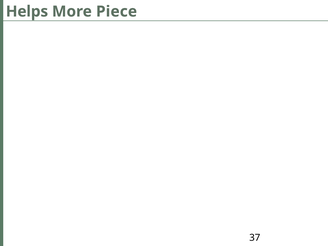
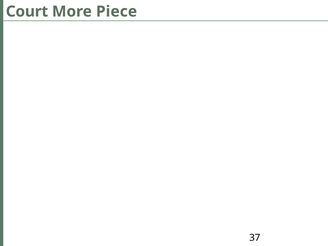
Helps: Helps -> Court (27, 11)
